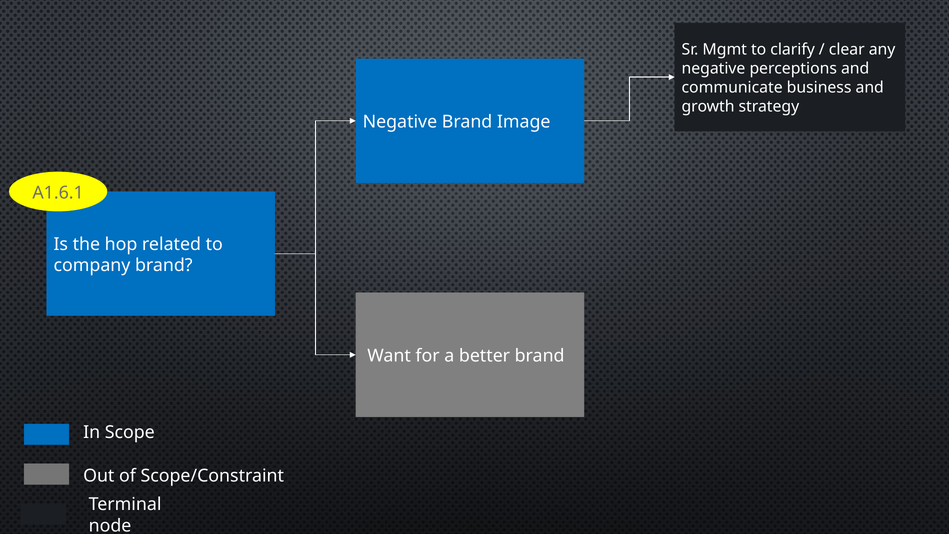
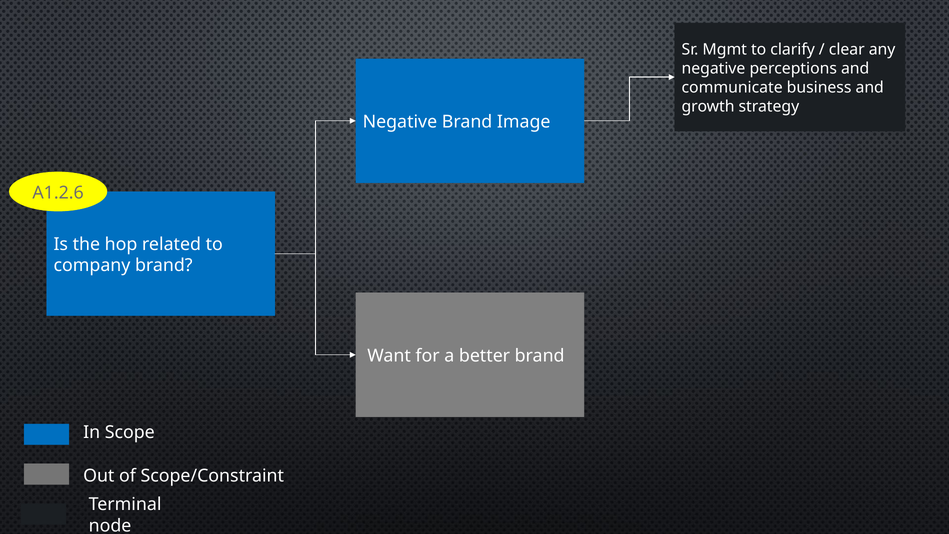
A1.6.1: A1.6.1 -> A1.2.6 (58, 193)
